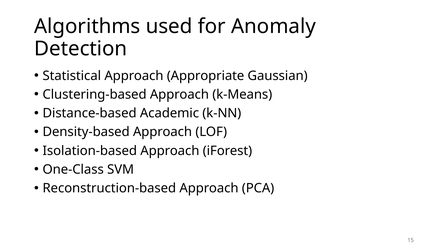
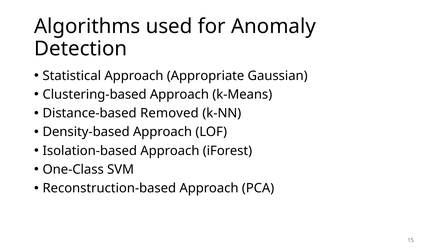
Academic: Academic -> Removed (169, 113)
